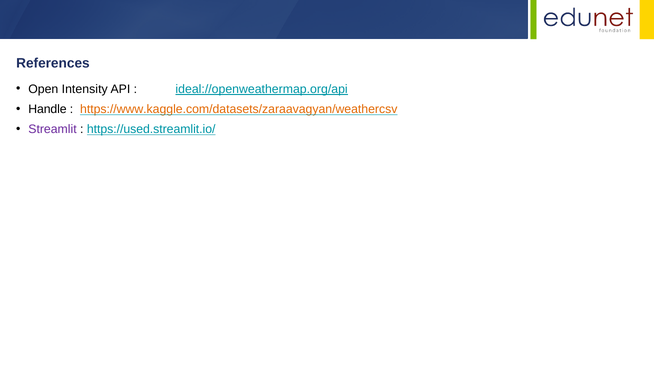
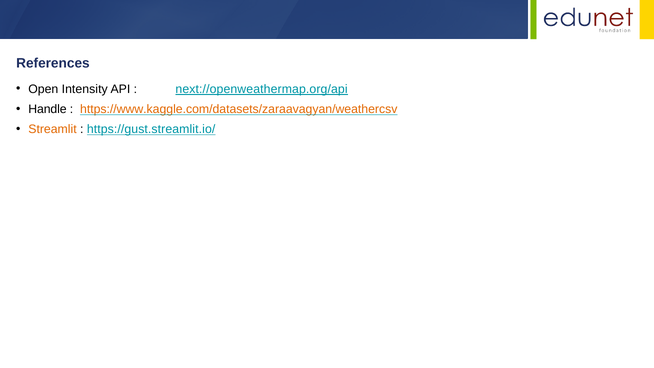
ideal://openweathermap.org/api: ideal://openweathermap.org/api -> next://openweathermap.org/api (262, 89)
Streamlit colour: purple -> orange (53, 129)
https://used.streamlit.io/: https://used.streamlit.io/ -> https://gust.streamlit.io/ (151, 129)
